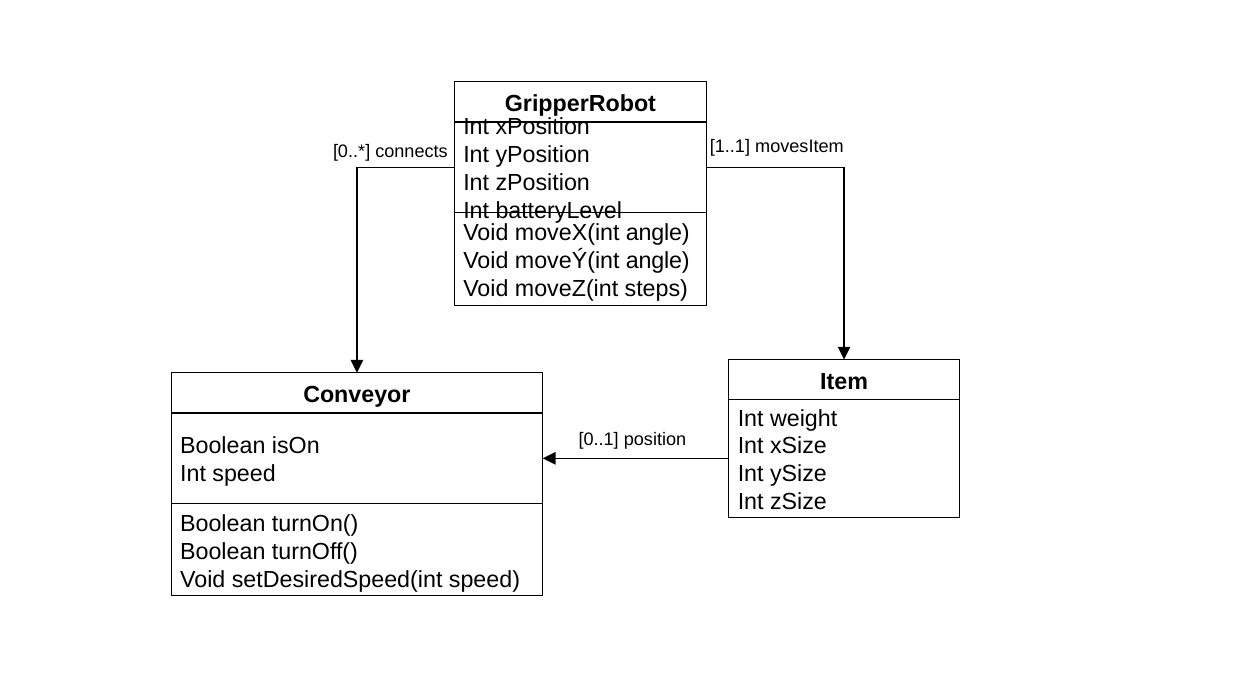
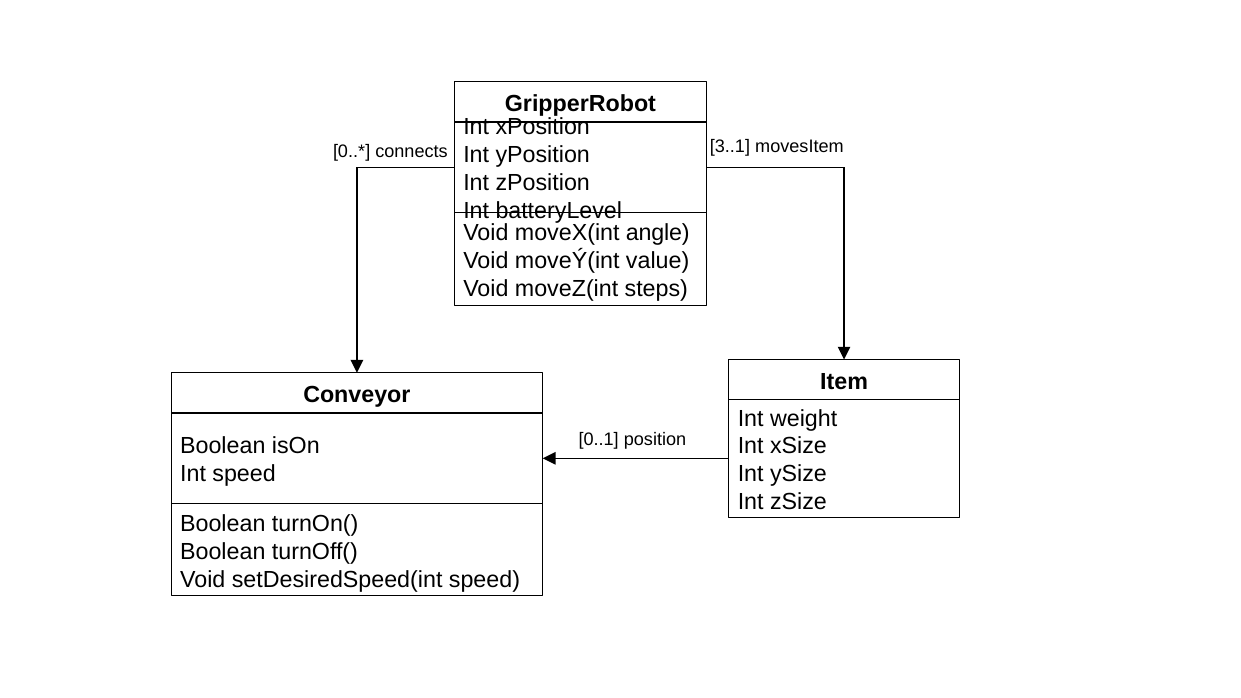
1..1: 1..1 -> 3..1 (730, 147)
moveÝ(int angle: angle -> value (658, 261)
